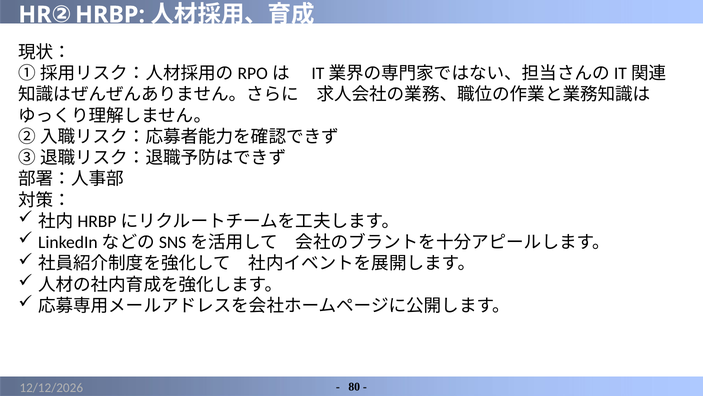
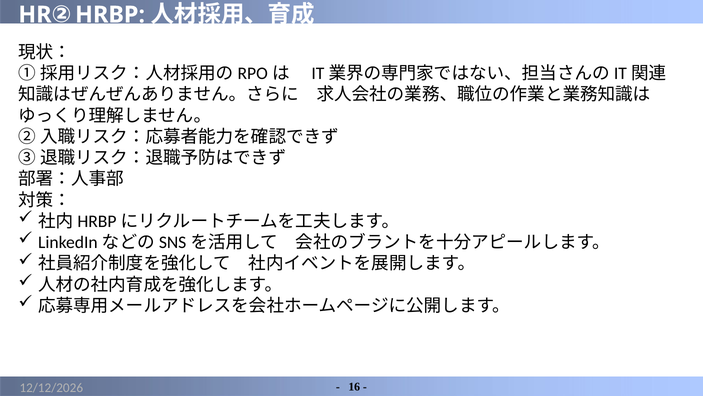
80: 80 -> 16 (354, 386)
